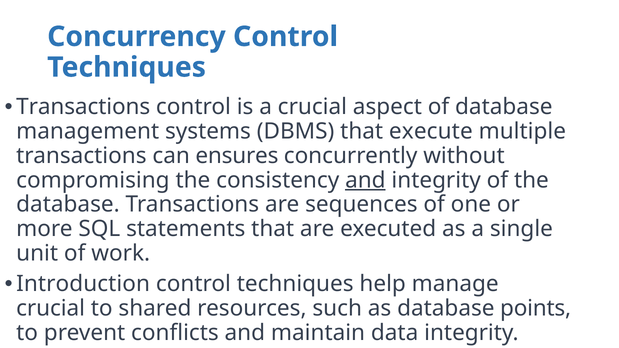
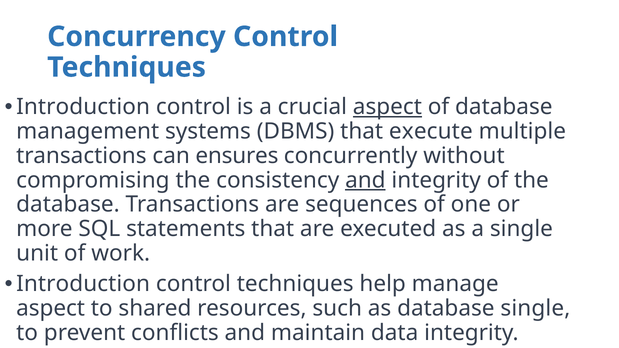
Transactions: Transactions -> Introduction (83, 107)
aspect underline: none -> present (387, 107)
crucial: crucial -> aspect (51, 309)
database points: points -> single (535, 309)
